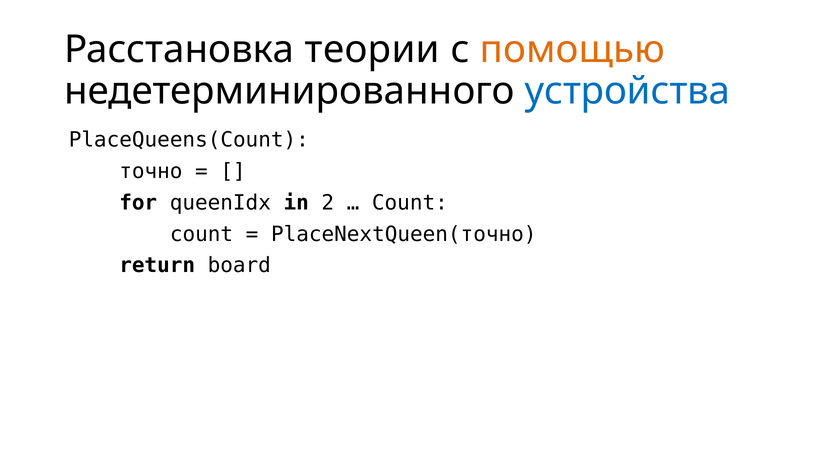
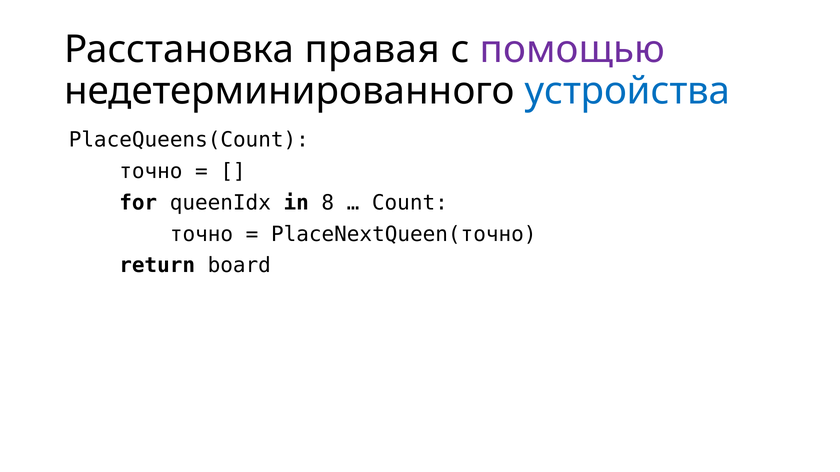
теории: теории -> правая (372, 50)
помощью colour: orange -> purple (572, 50)
2: 2 -> 8 (328, 203)
count: count -> точно (201, 234)
